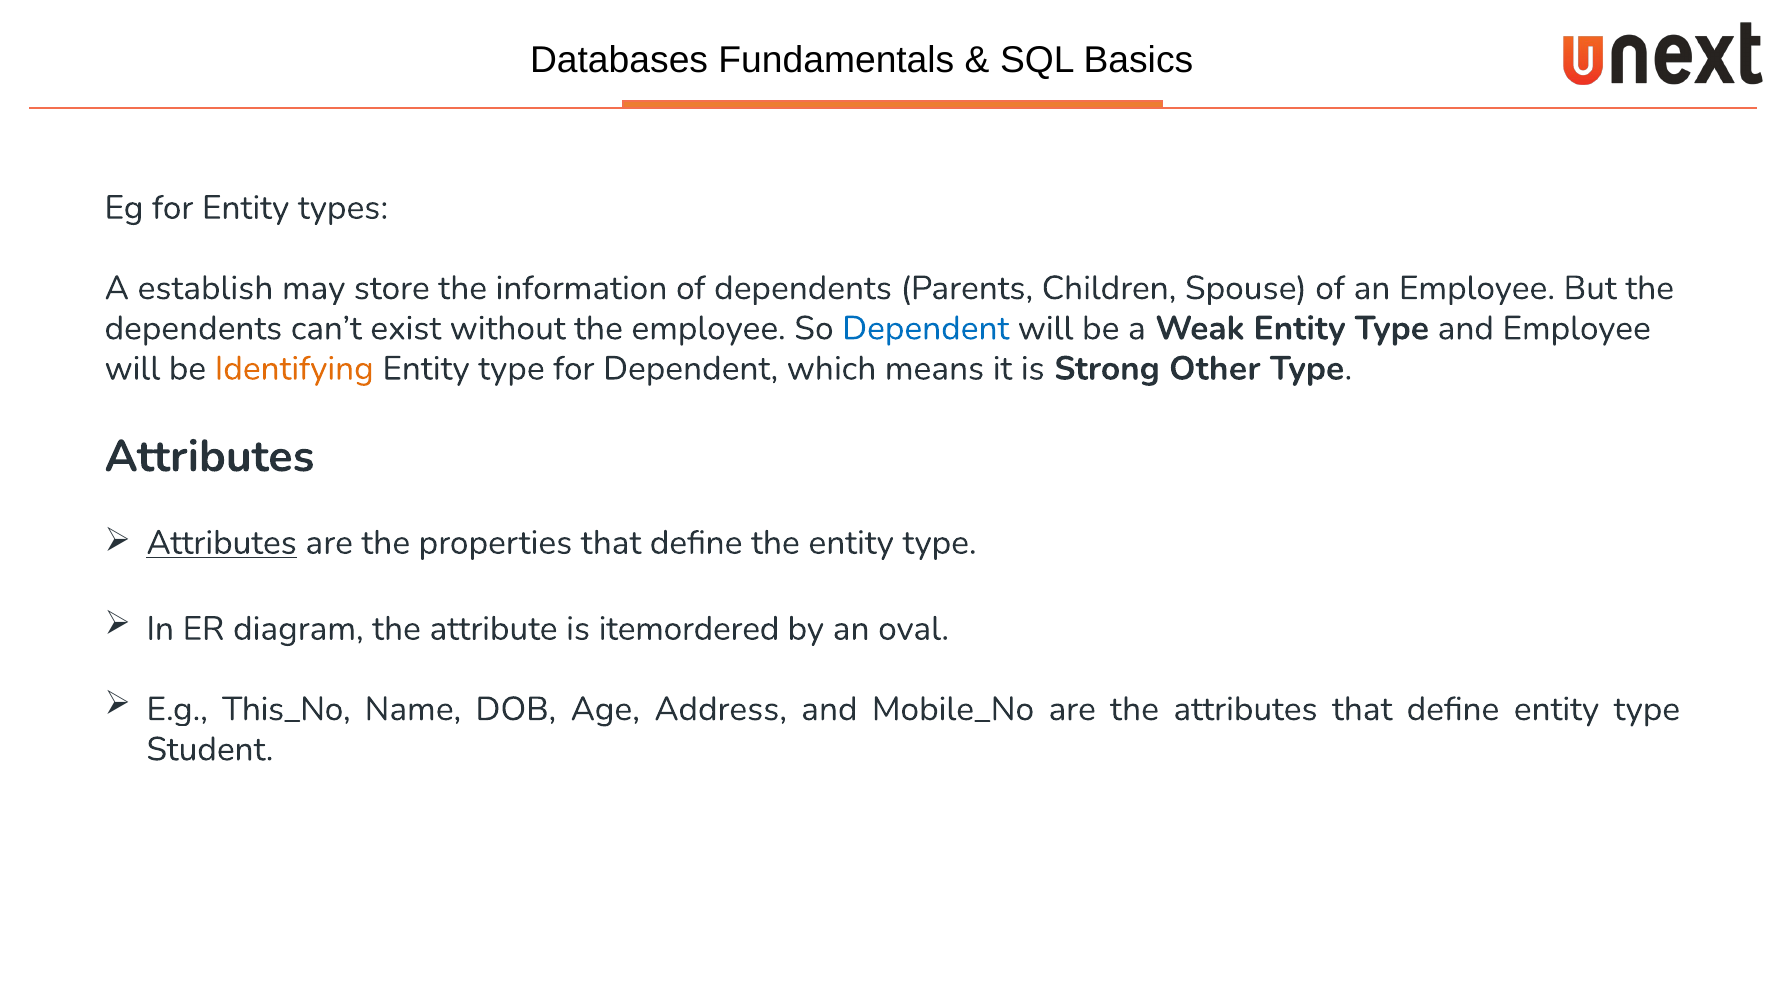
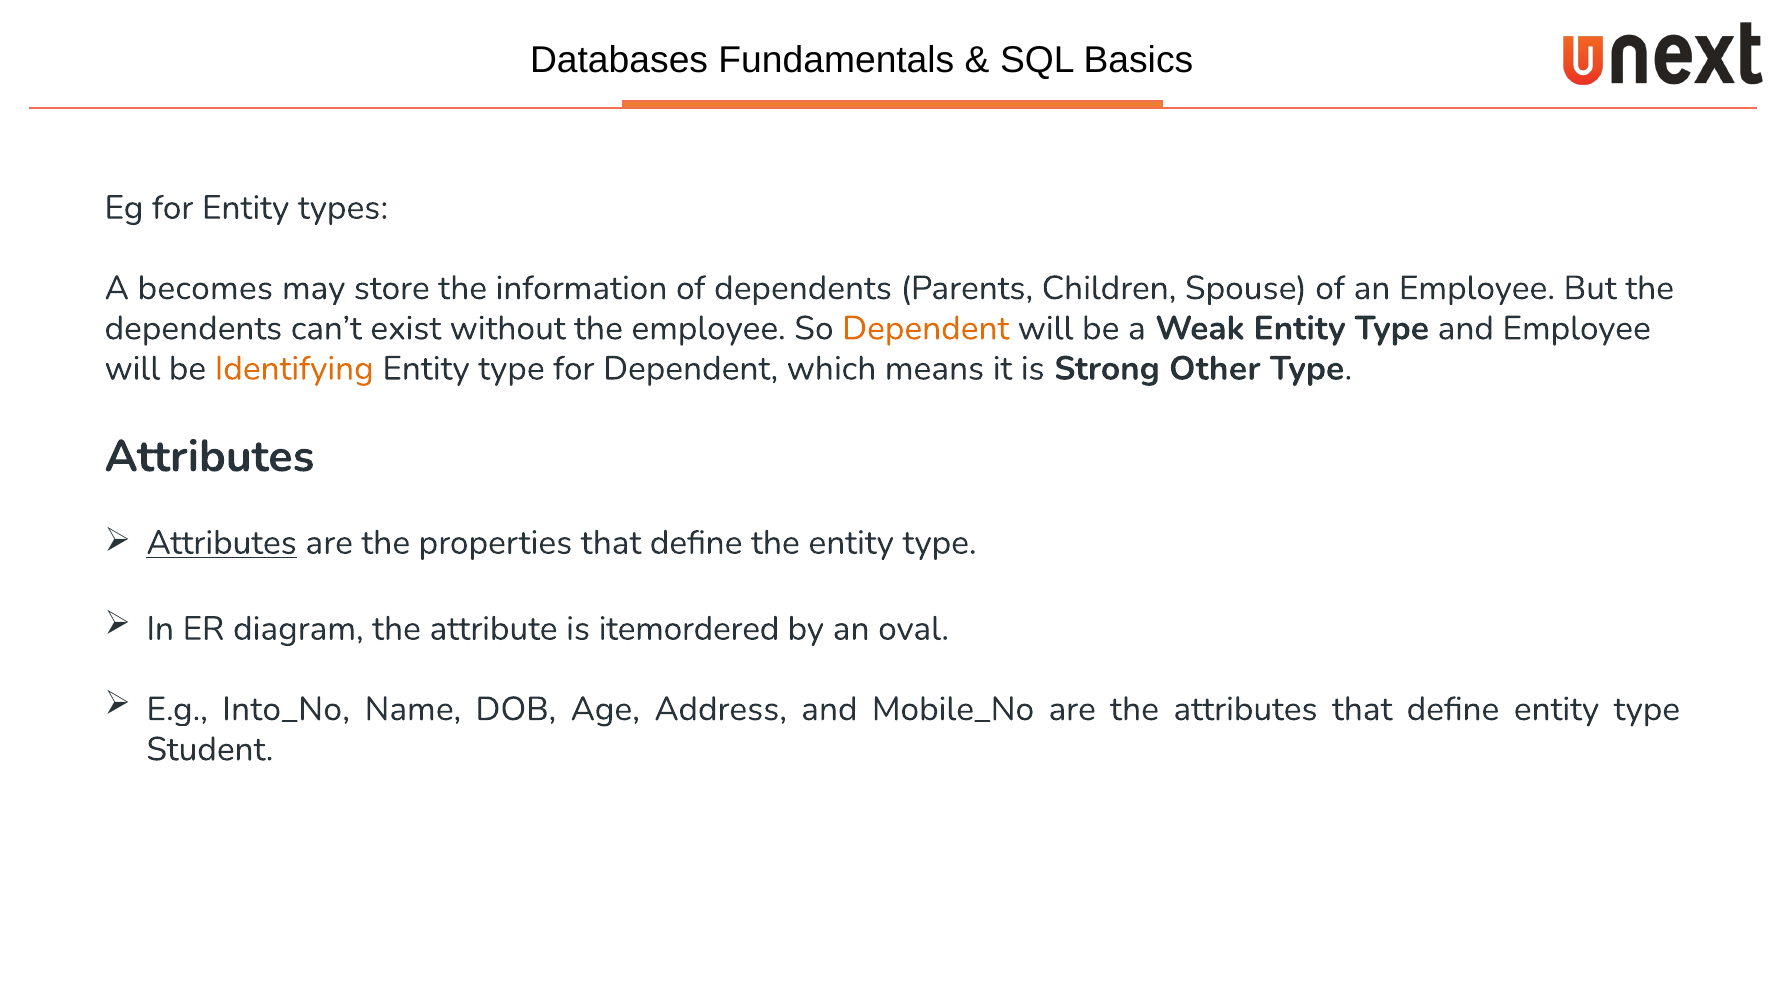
establish: establish -> becomes (205, 288)
Dependent colour: blue -> orange (926, 328)
This_No: This_No -> Into_No (286, 709)
